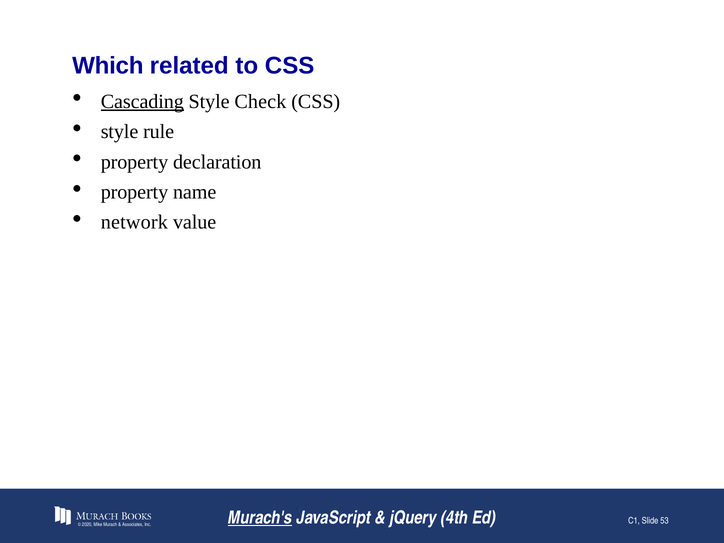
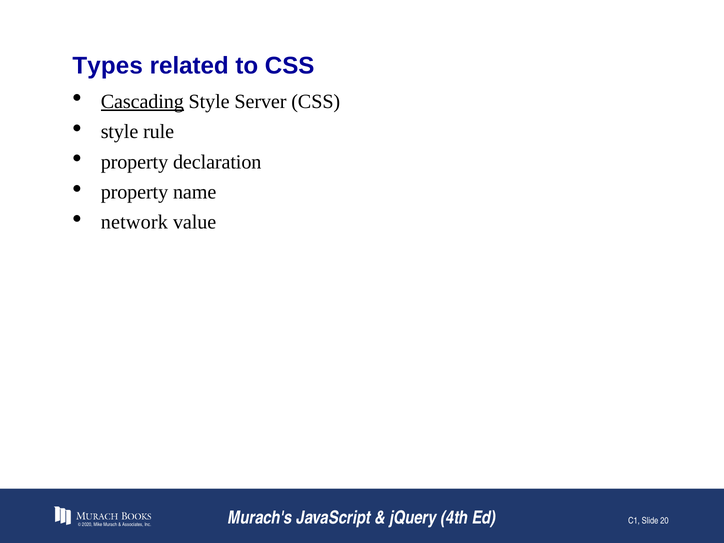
Which: Which -> Types (108, 66)
Check: Check -> Server (260, 102)
Murach's underline: present -> none (260, 518)
53: 53 -> 20 (664, 521)
